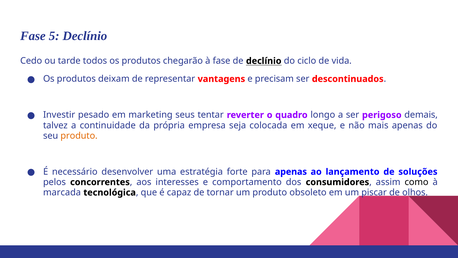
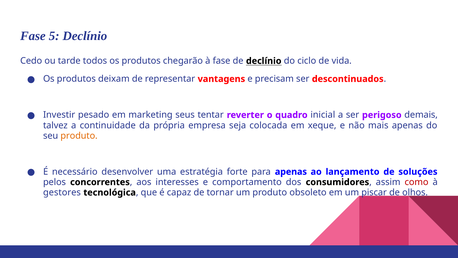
longo: longo -> inicial (323, 115)
como colour: black -> red (417, 182)
marcada: marcada -> gestores (62, 192)
